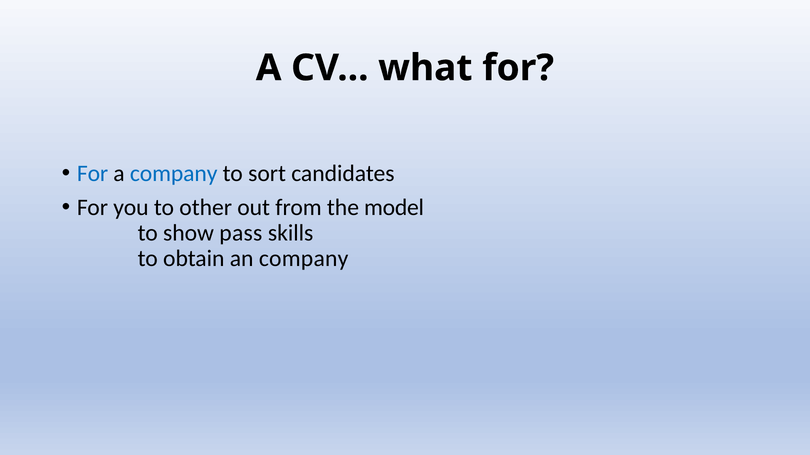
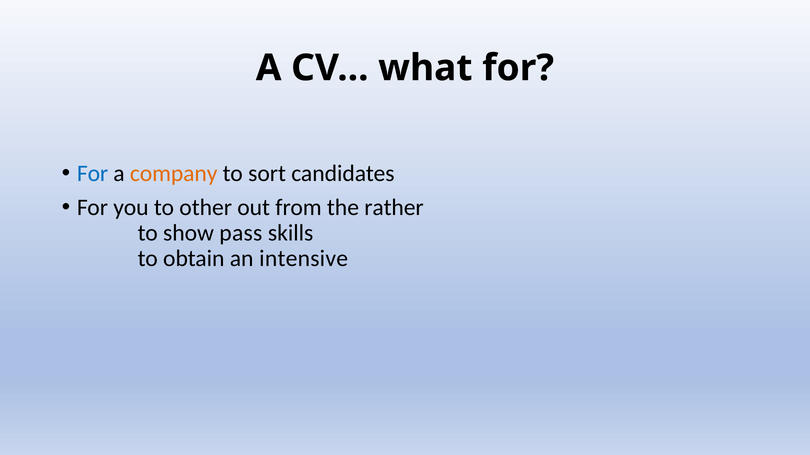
company colour: blue -> orange (174, 174)
model: model -> rather (394, 208)
an company: company -> intensive (304, 259)
